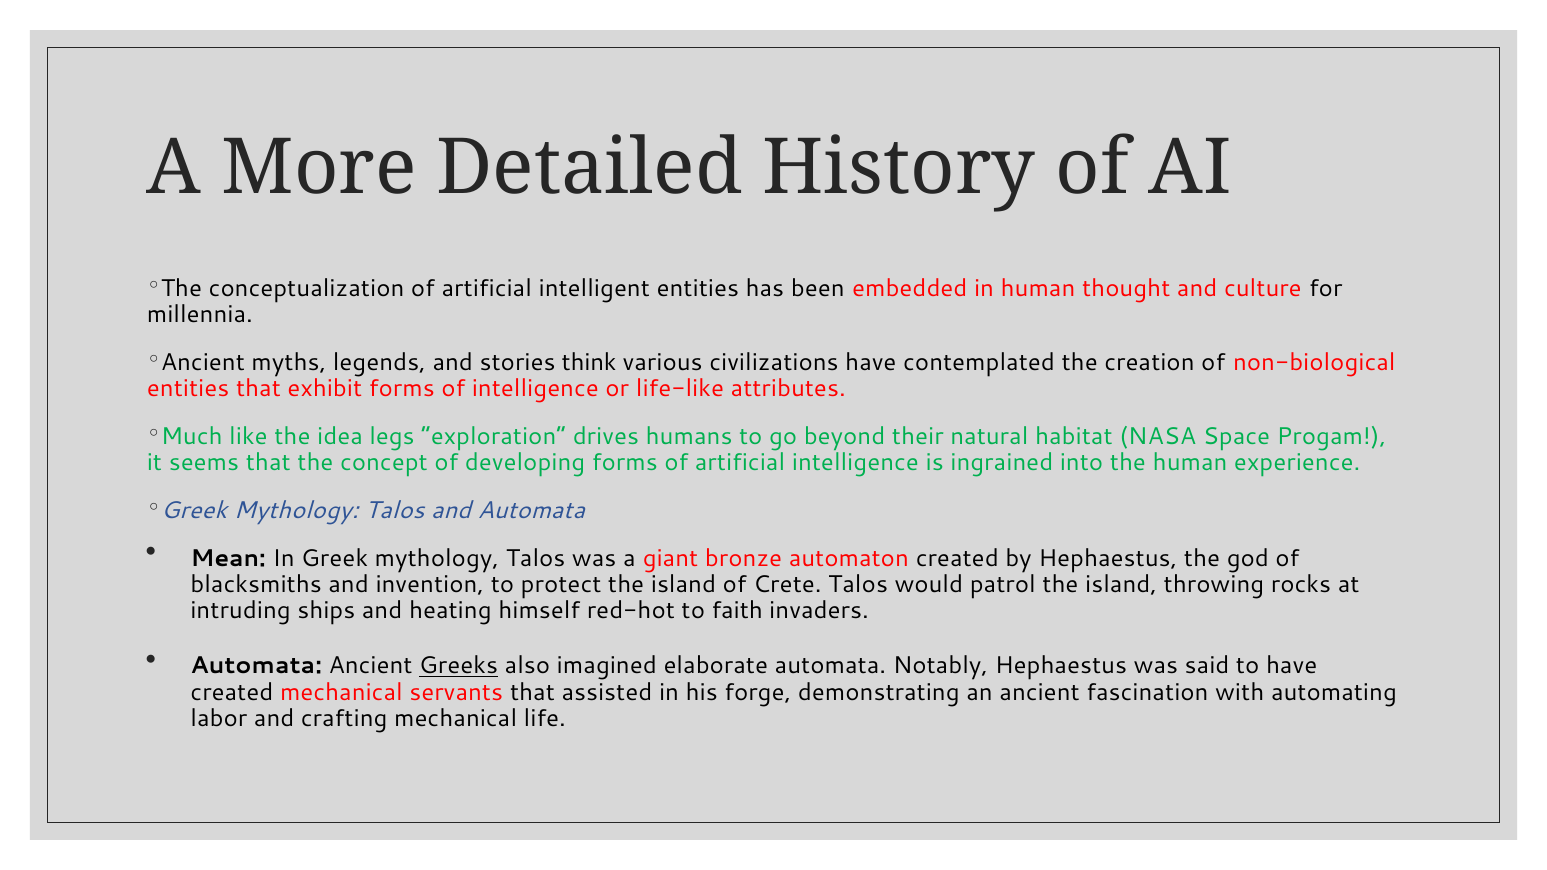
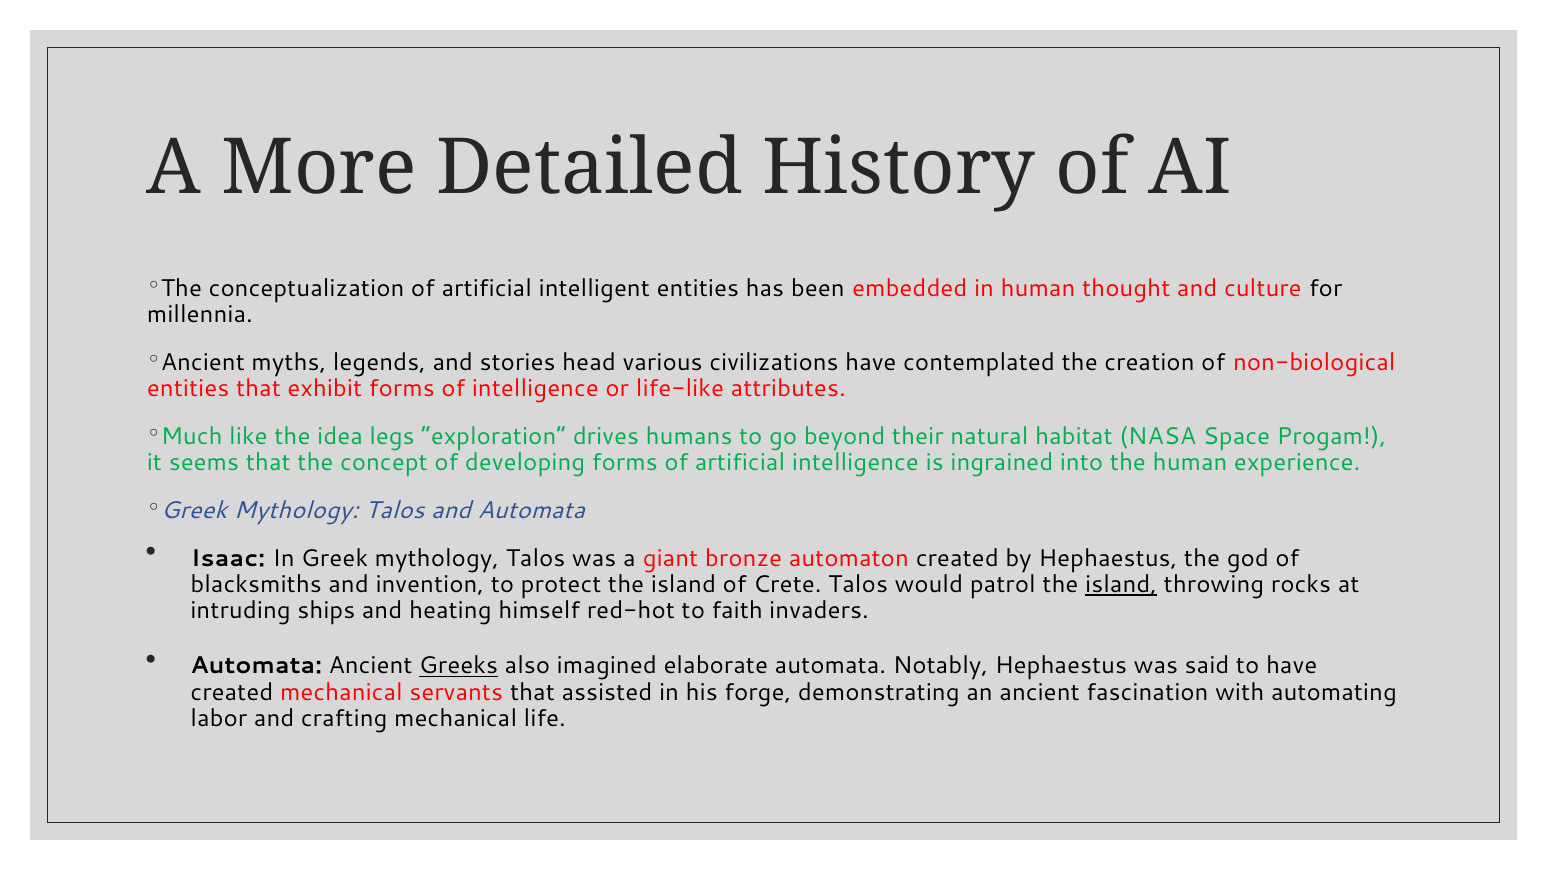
think: think -> head (589, 363)
Mean: Mean -> Isaac (228, 559)
island underline: none -> present (1121, 585)
